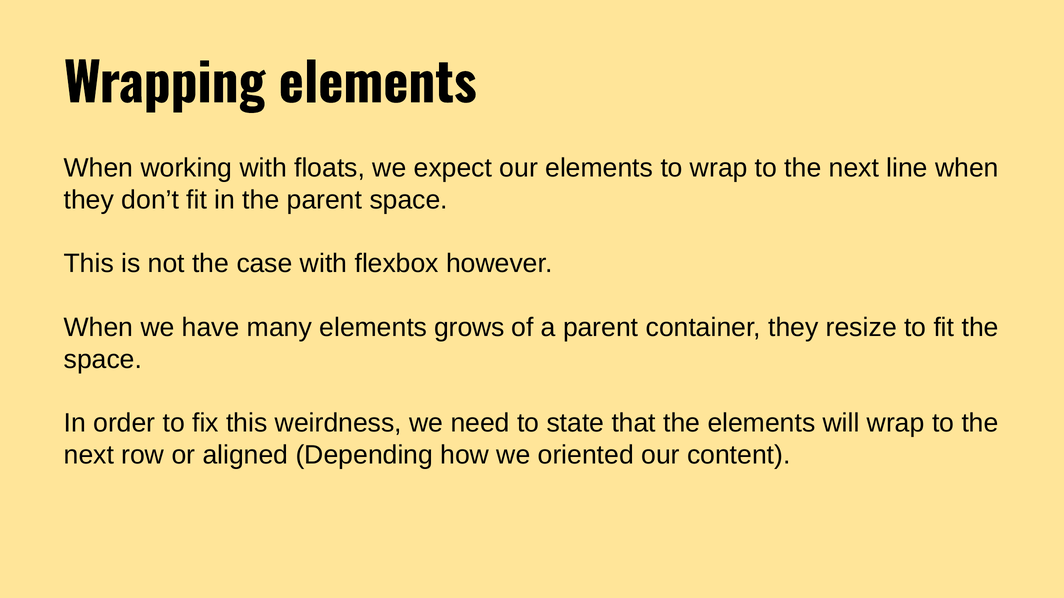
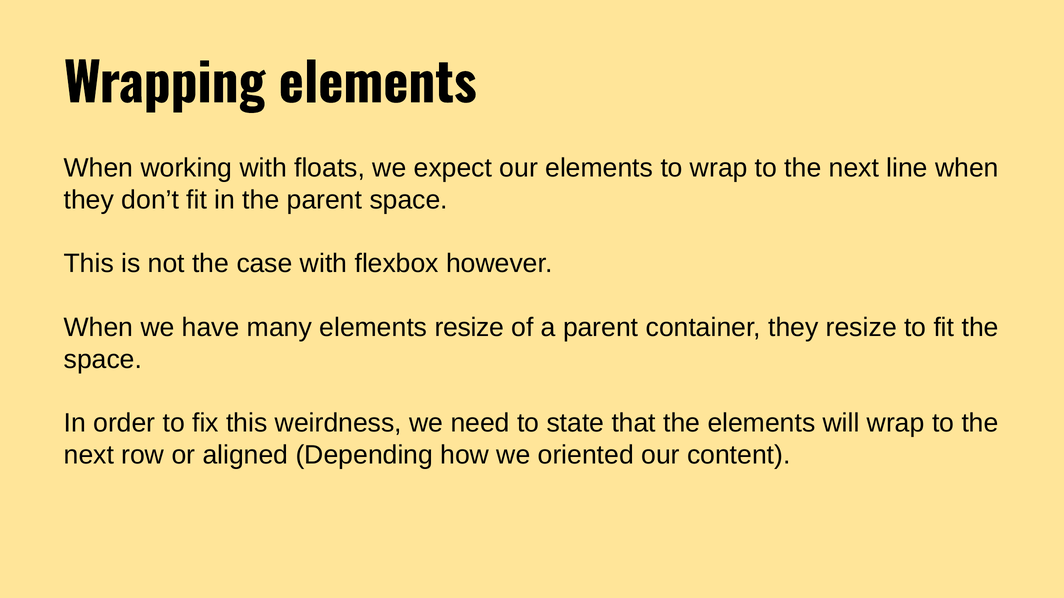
elements grows: grows -> resize (469, 328)
